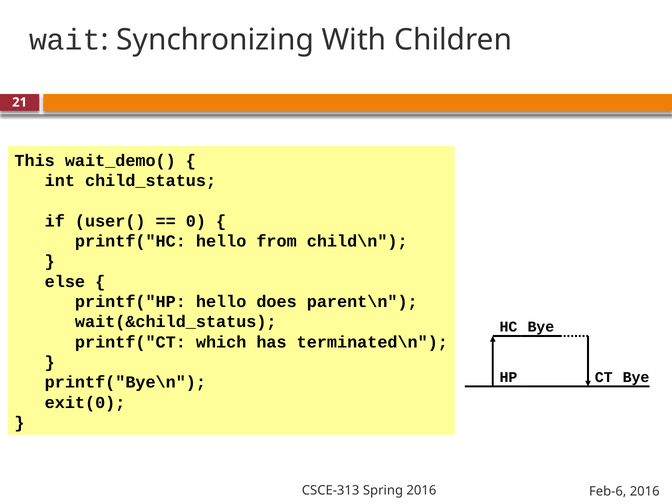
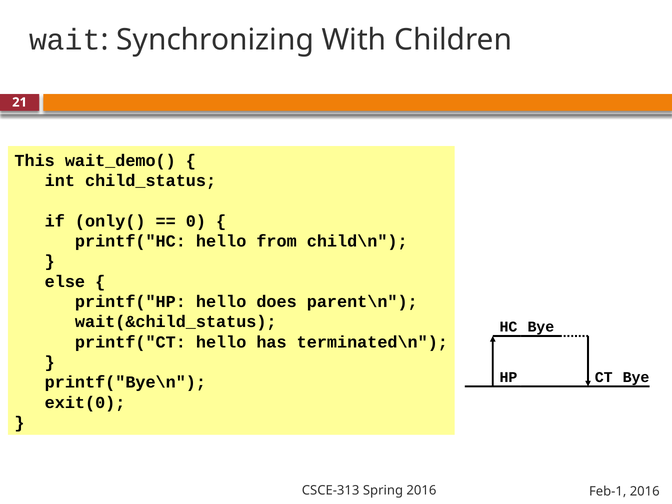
user(: user( -> only( (110, 221)
printf("CT which: which -> hello (221, 342)
Feb-6: Feb-6 -> Feb-1 (608, 491)
